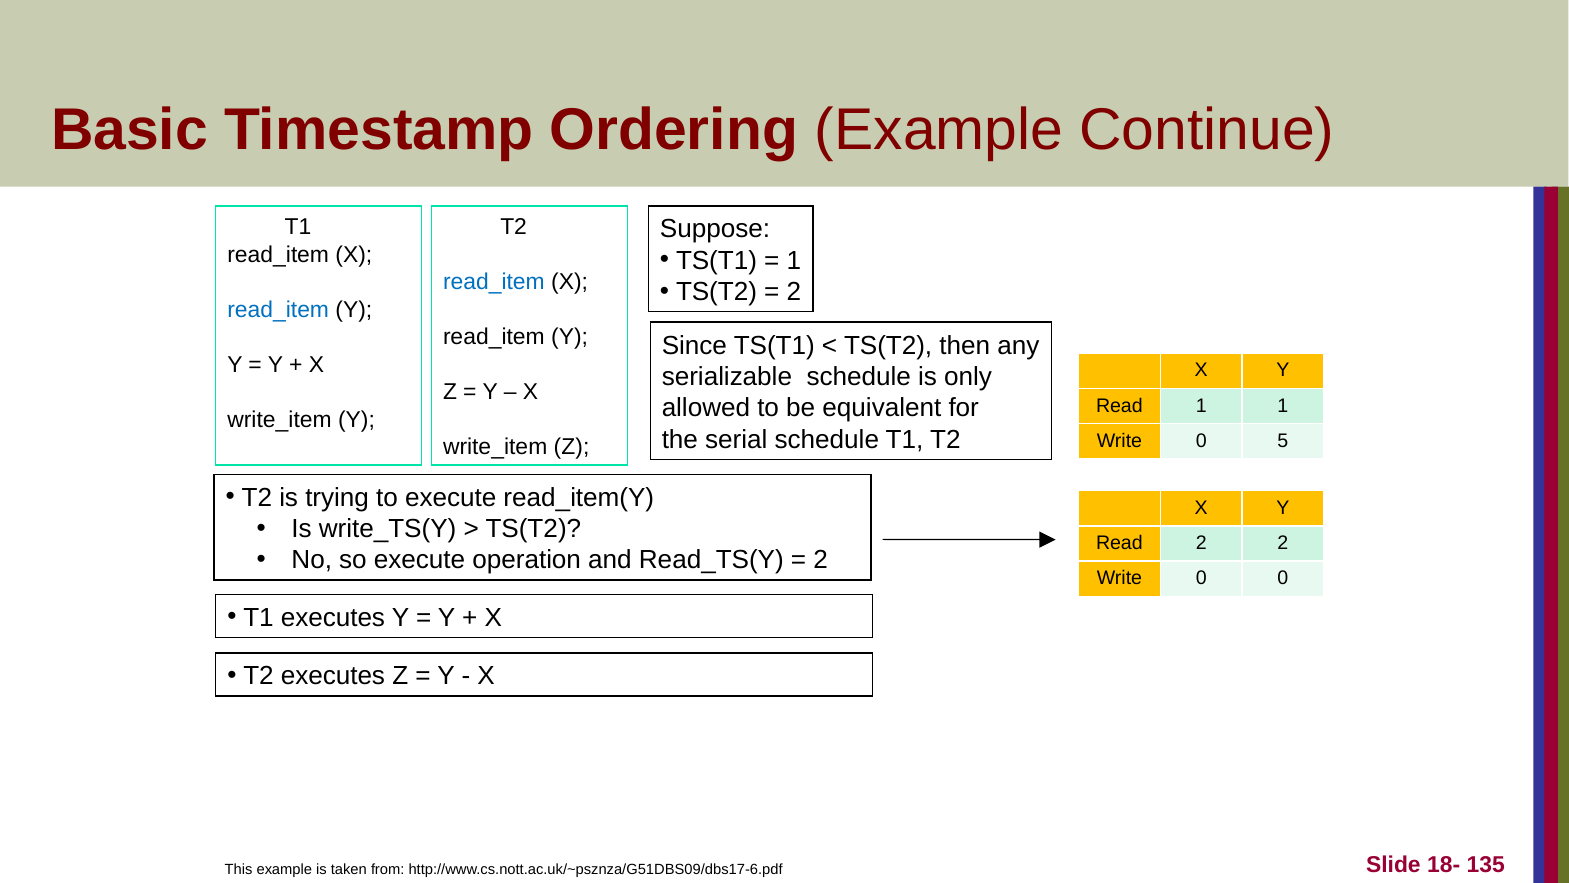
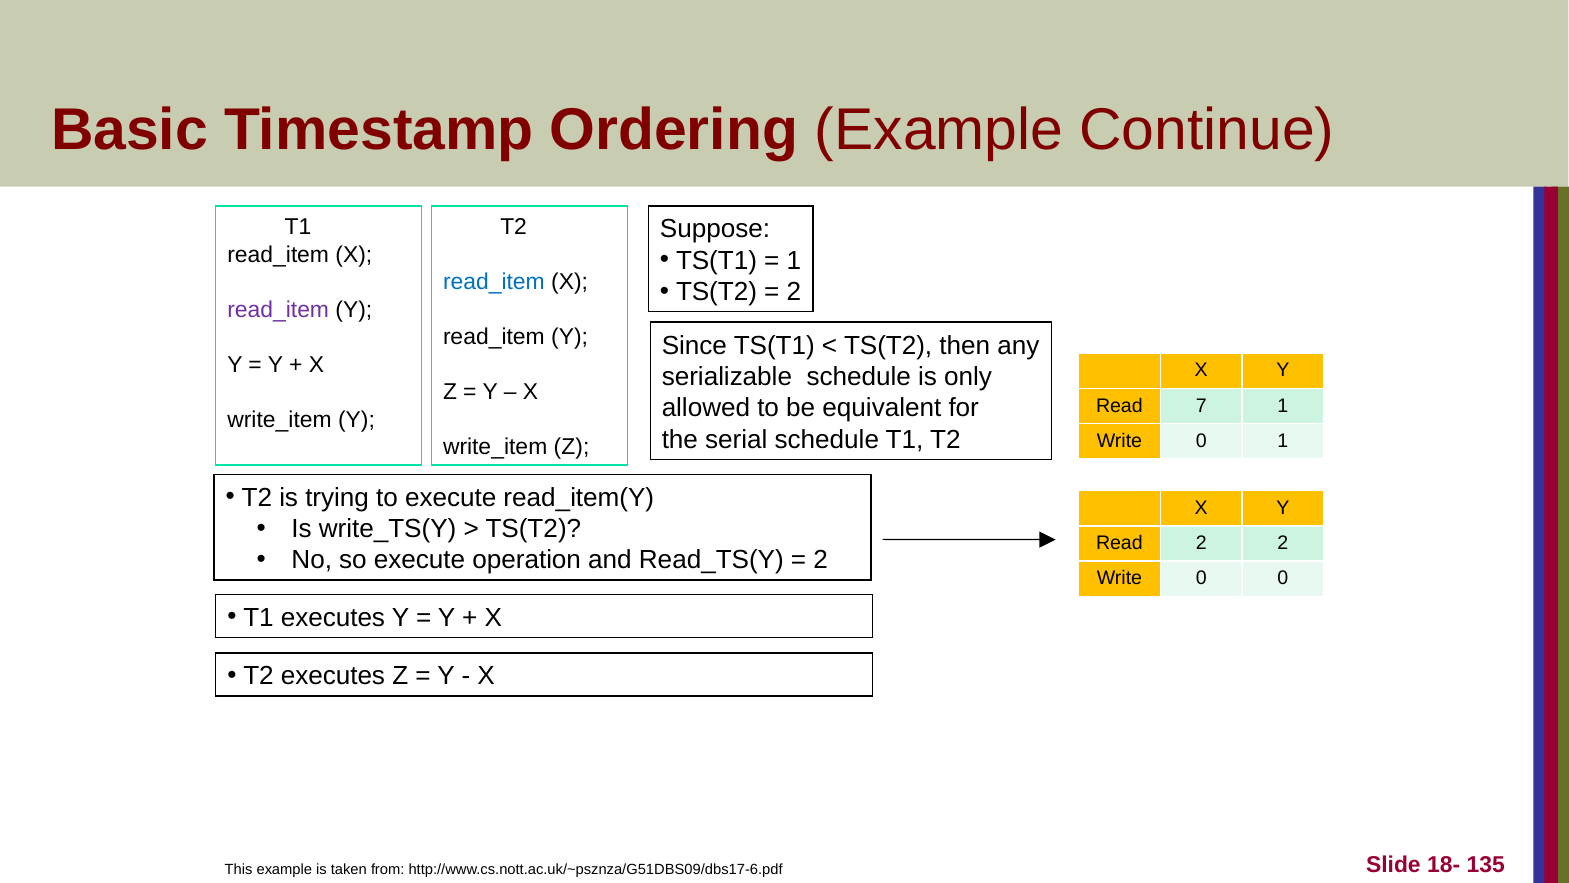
read_item colour: blue -> purple (278, 309)
Read 1: 1 -> 7 (1201, 405)
0 5: 5 -> 1 (1283, 441)
